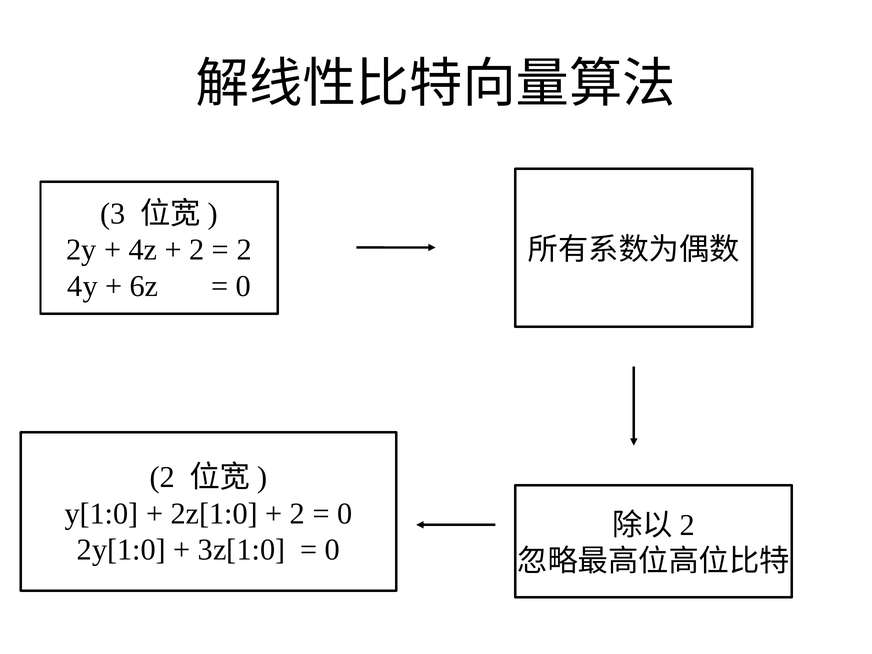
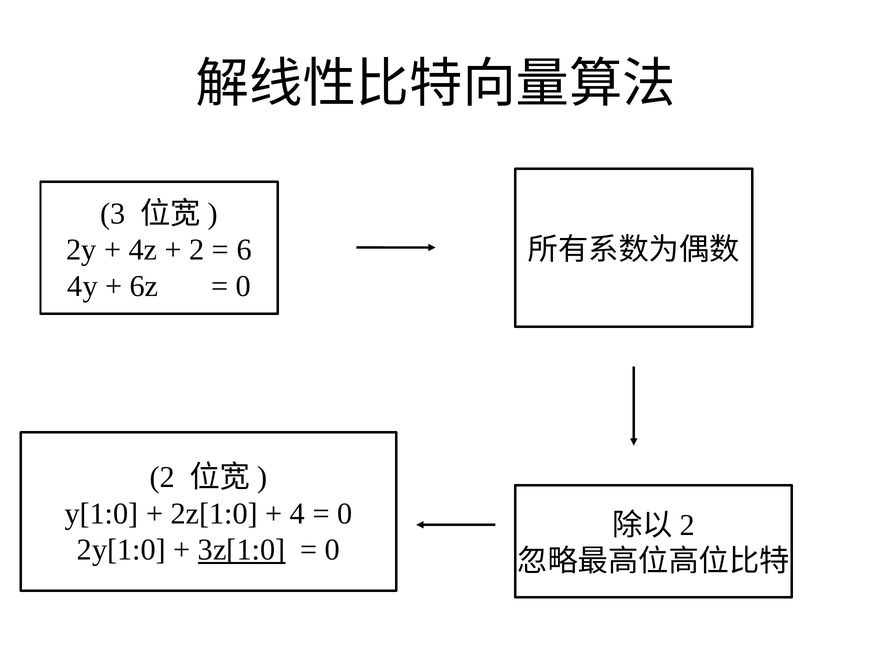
2: 2 -> 6 (244, 250)
2: 2 -> 4 (297, 514)
3z[1:0 underline: none -> present (242, 550)
